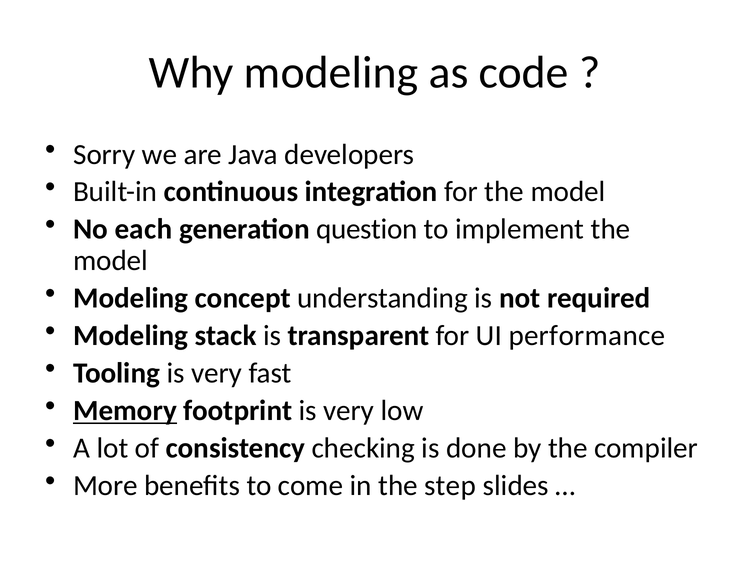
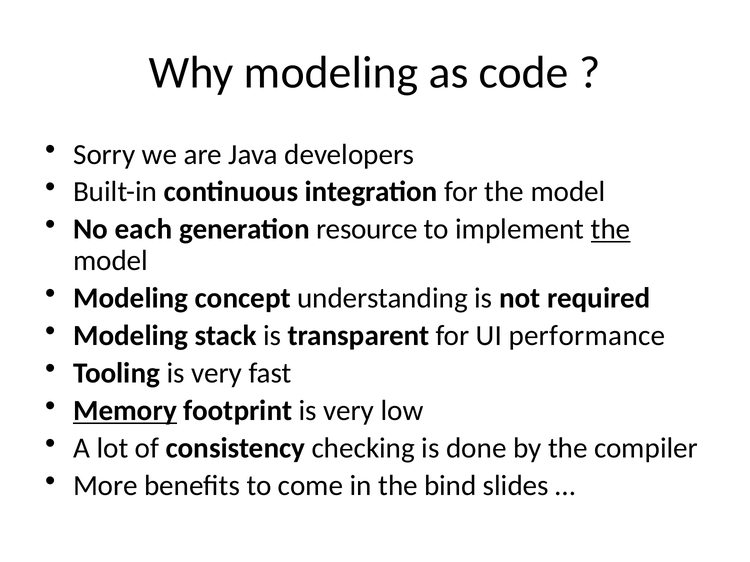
question: question -> resource (367, 230)
the underline: none -> present (611, 230)
step: step -> bind (450, 486)
